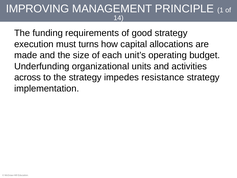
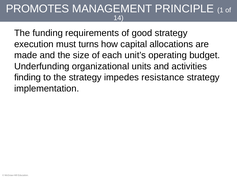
IMPROVING: IMPROVING -> PROMOTES (37, 9)
across: across -> finding (28, 77)
